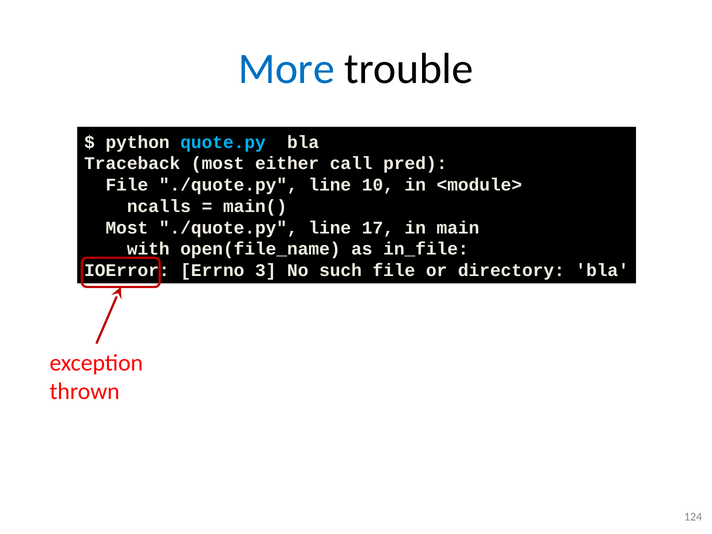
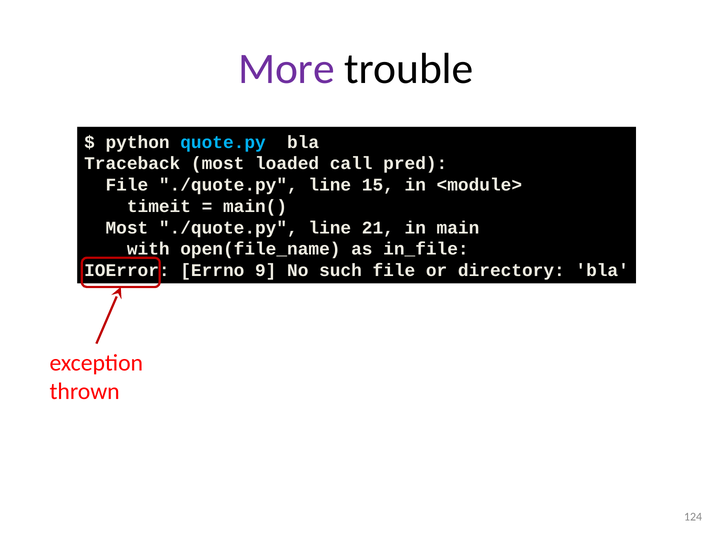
More colour: blue -> purple (286, 69)
either: either -> loaded (287, 164)
10: 10 -> 15 (378, 185)
ncalls: ncalls -> timeit (159, 206)
17: 17 -> 21 (378, 228)
3: 3 -> 9 (266, 270)
